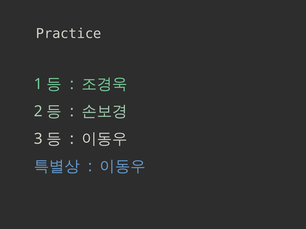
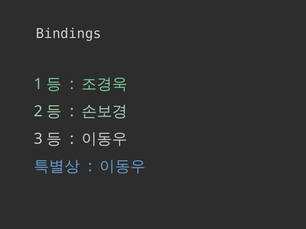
Practice: Practice -> Bindings (69, 34)
